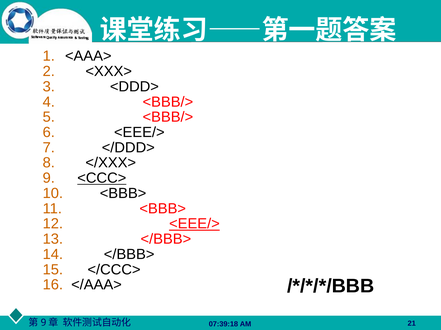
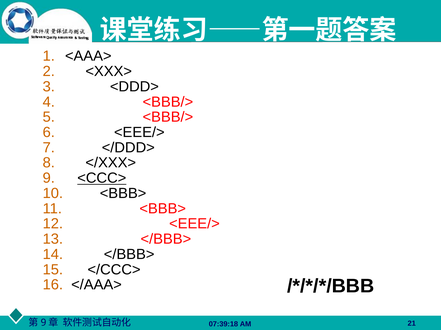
<EEE/> underline: present -> none (194, 224)
